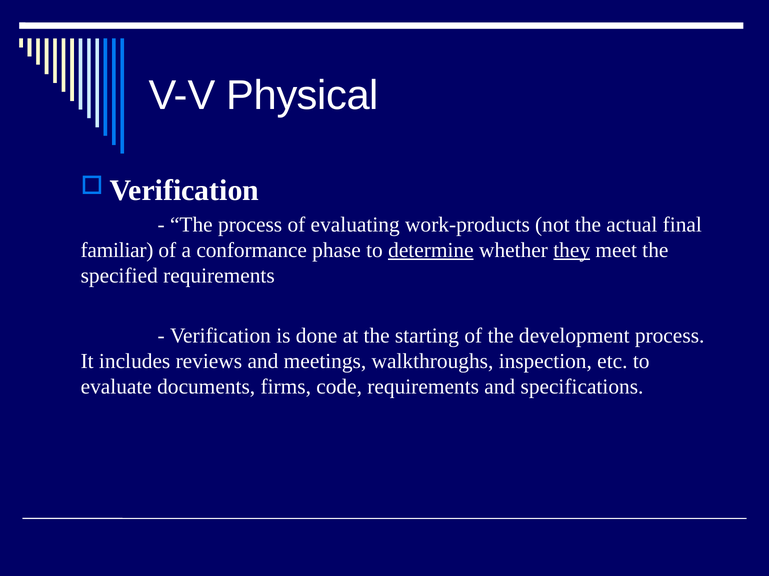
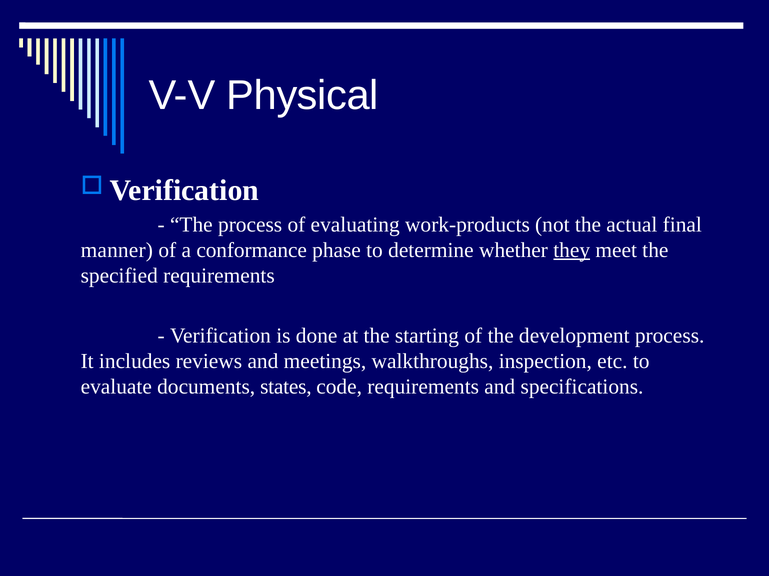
familiar: familiar -> manner (117, 251)
determine underline: present -> none (431, 251)
firms: firms -> states (286, 387)
